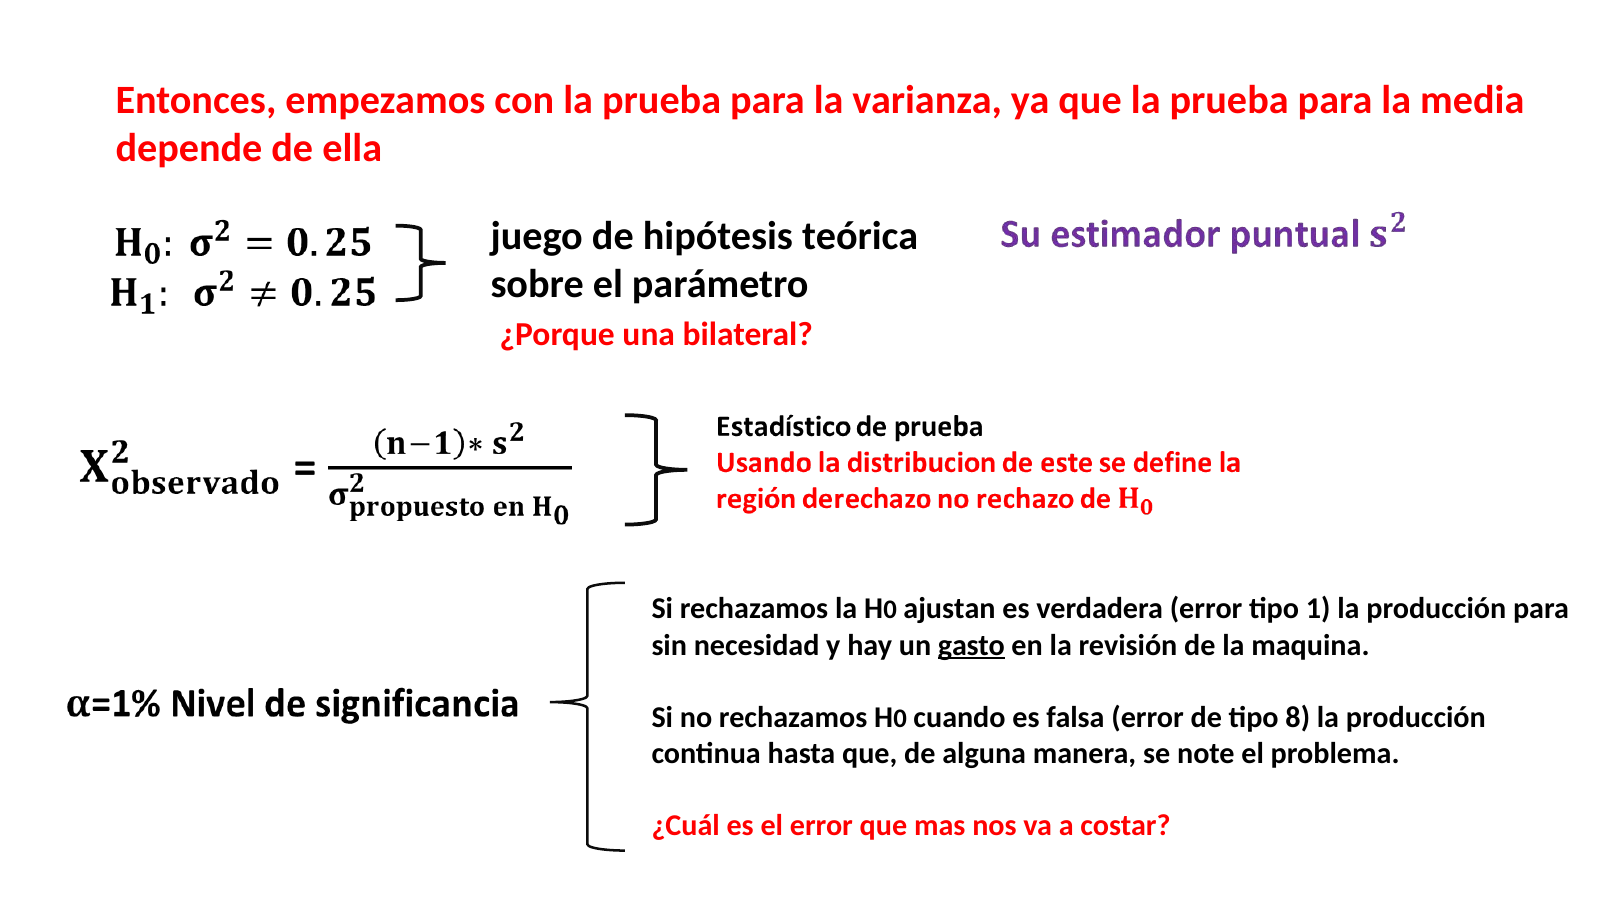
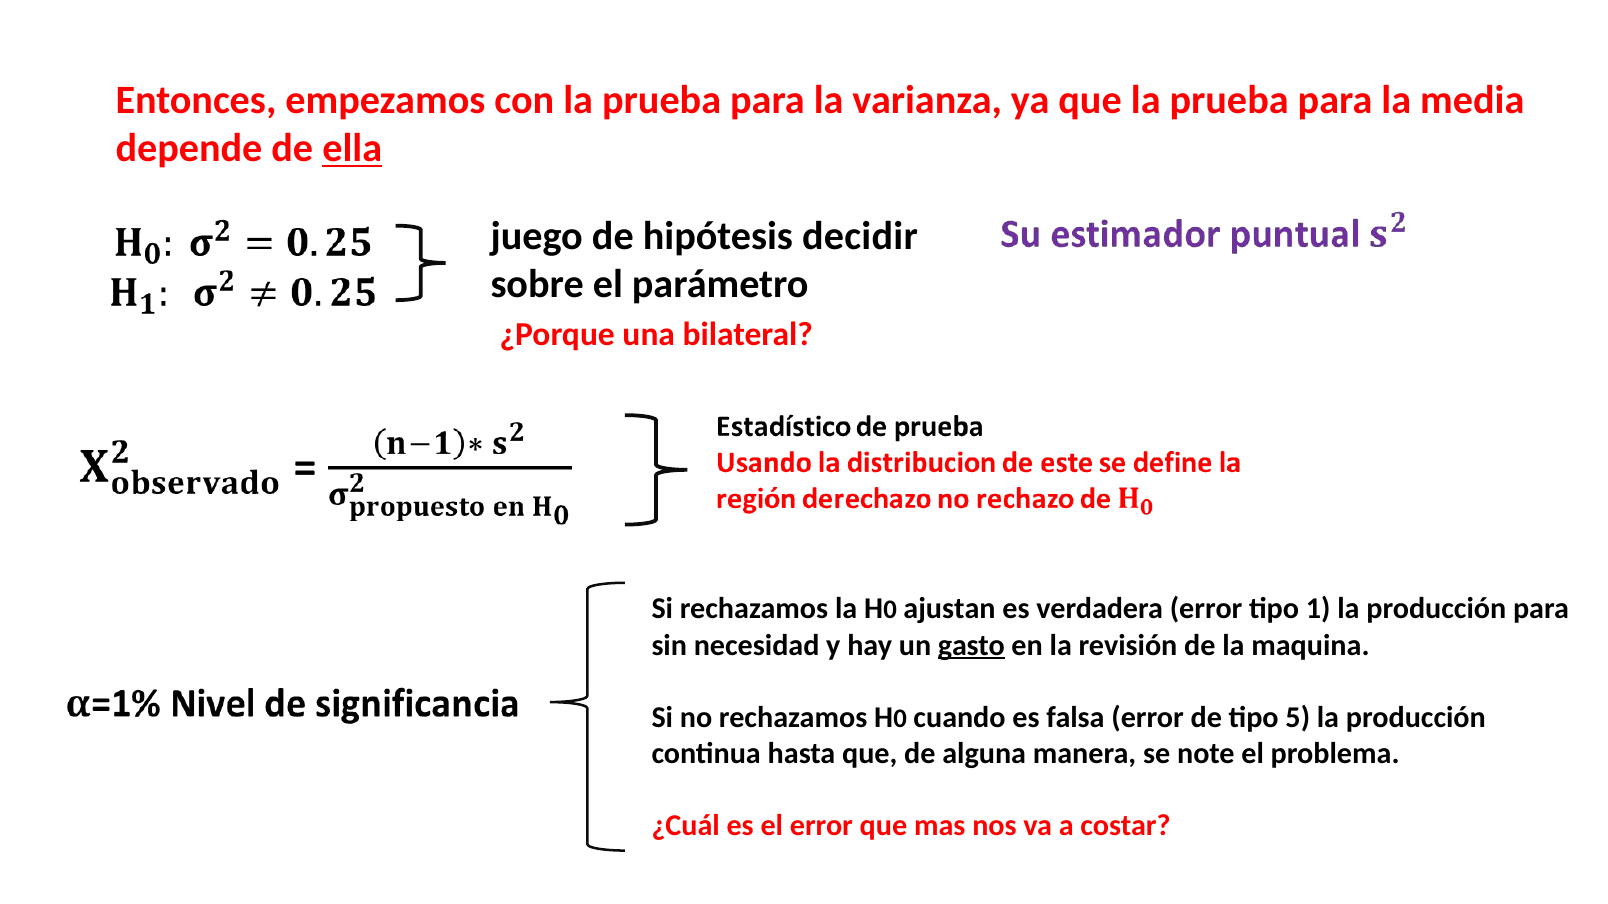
ella underline: none -> present (352, 149)
teórica: teórica -> decidir (860, 236)
8: 8 -> 5 (1298, 718)
